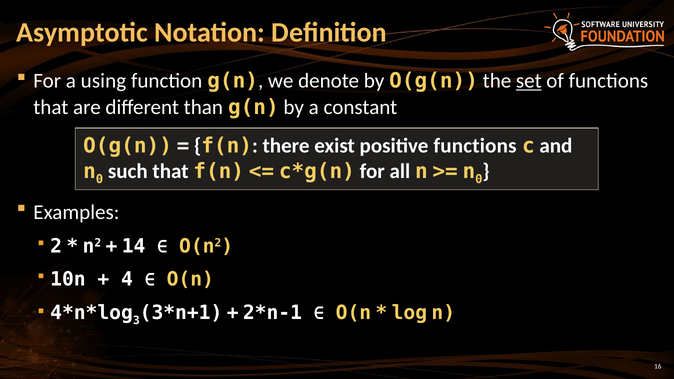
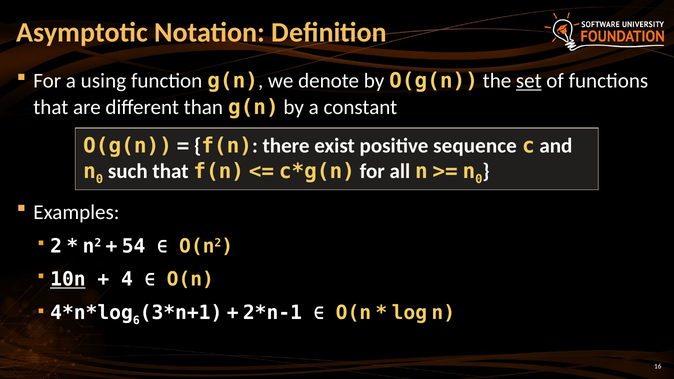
positive functions: functions -> sequence (475, 146)
14: 14 -> 54 (134, 246)
10n underline: none -> present (68, 280)
3: 3 -> 6 (136, 321)
